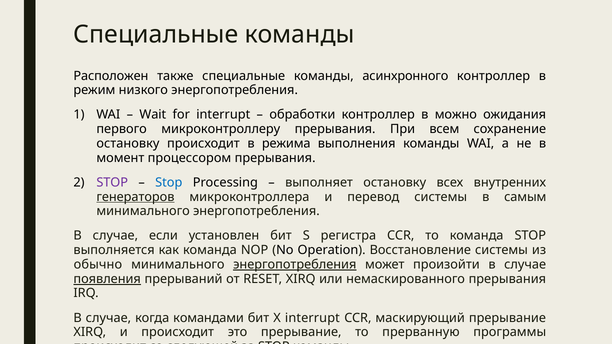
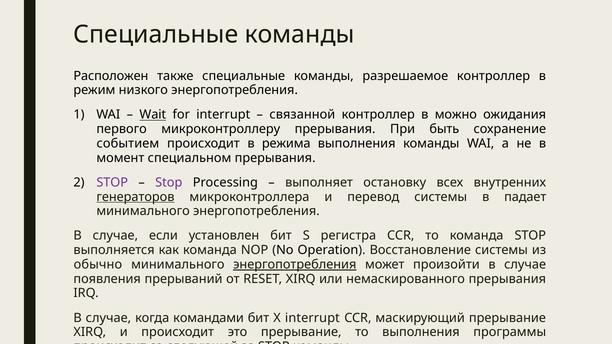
асинхронного: асинхронного -> разрешаемое (405, 76)
Wait underline: none -> present (153, 115)
обработки: обработки -> связанной (302, 115)
всем: всем -> быть (444, 129)
остановку: остановку -> событием (128, 144)
процессором: процессором -> специальном (190, 158)
Stop colour: blue -> purple (169, 183)
самым: самым -> падает (525, 197)
появления underline: present -> none (107, 279)
то прерванную: прерванную -> выполнения (421, 332)
